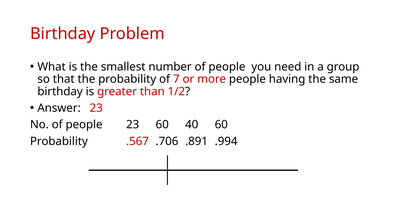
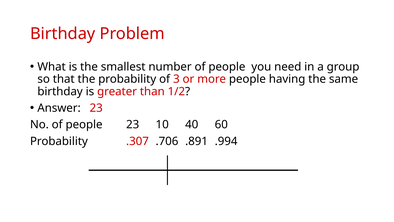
7: 7 -> 3 (176, 79)
23 60: 60 -> 10 (162, 124)
.567: .567 -> .307 (137, 141)
